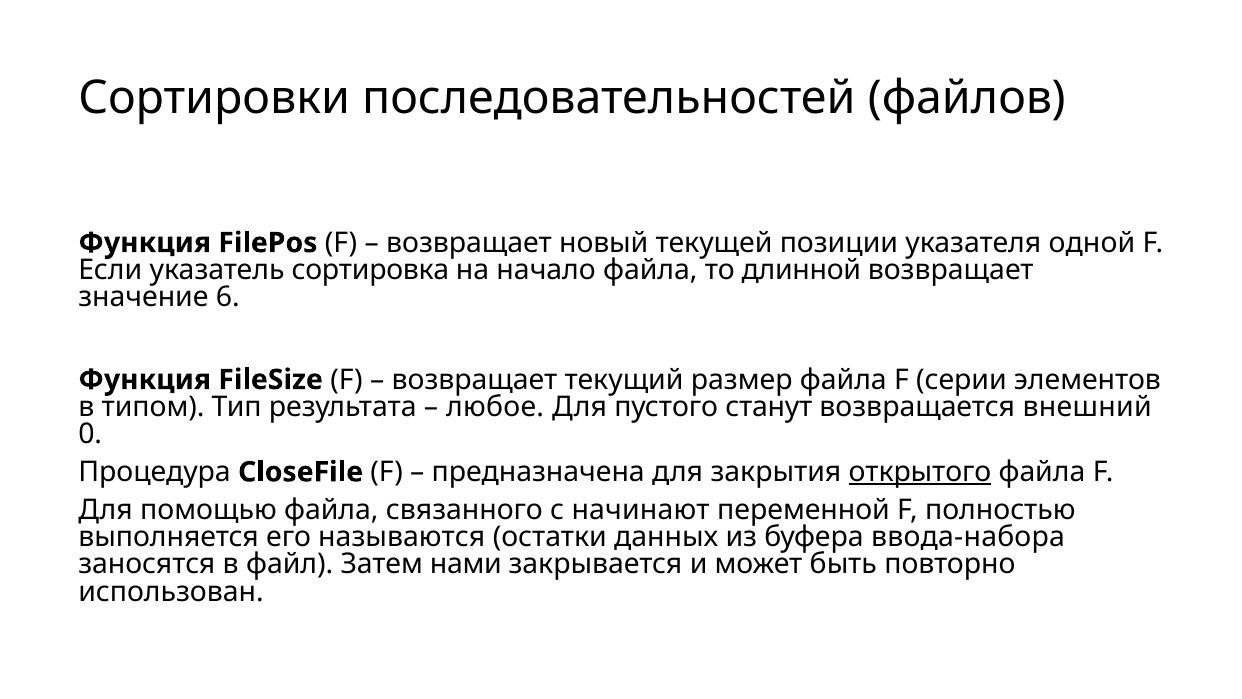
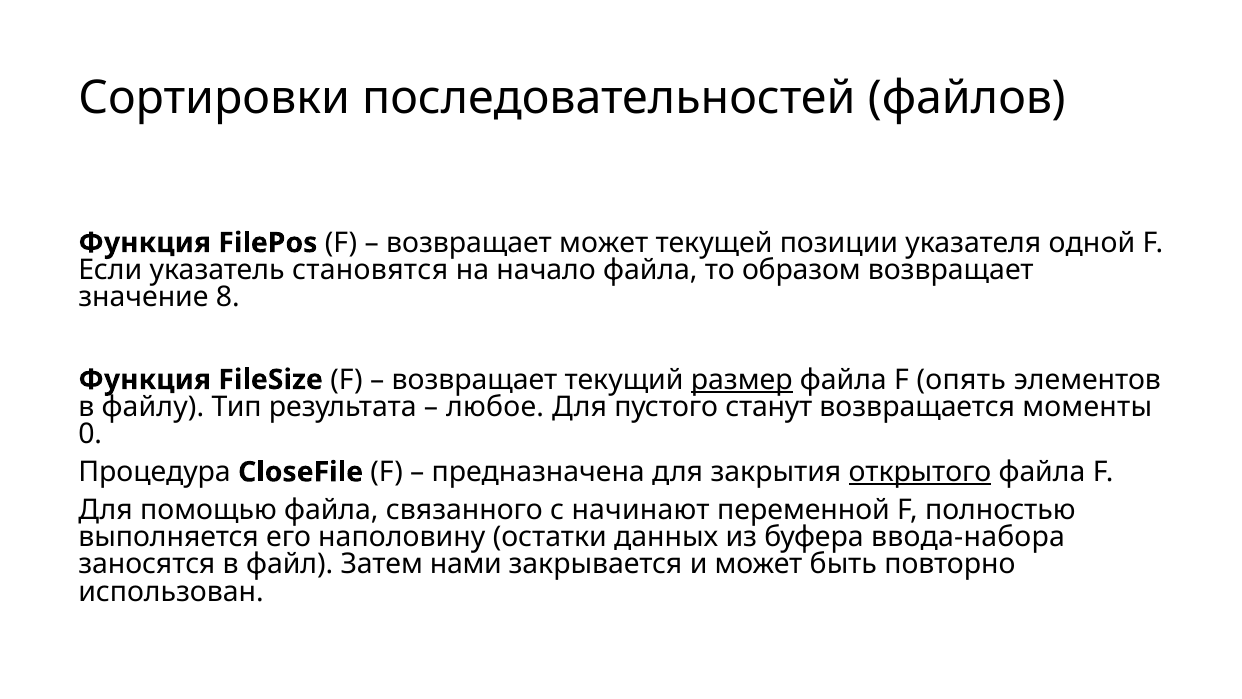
возвращает новый: новый -> может (604, 243)
сортировка: сортировка -> становятся (370, 270)
длинной: длинной -> образом (801, 270)
6: 6 -> 8 (228, 297)
размер underline: none -> present (742, 379)
серии: серии -> опять (961, 379)
типом: типом -> файлу (153, 407)
внешний: внешний -> моменты (1087, 407)
называются: называются -> наполовину (402, 537)
